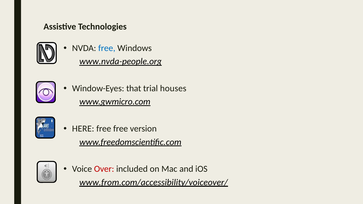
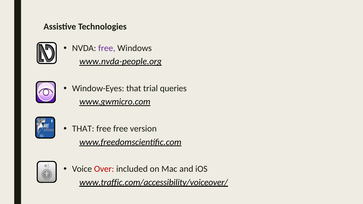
free colour: blue -> purple (107, 48)
houses: houses -> queries (173, 88)
HERE: HERE -> THAT (83, 129)
www.from.com/accessibility/voiceover/: www.from.com/accessibility/voiceover/ -> www.traffic.com/accessibility/voiceover/ (154, 182)
